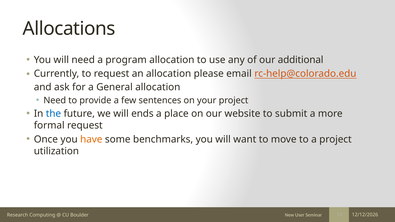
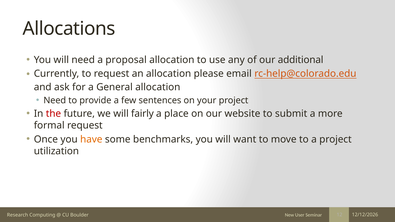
program: program -> proposal (126, 60)
the colour: blue -> red (53, 114)
ends: ends -> fairly (142, 114)
